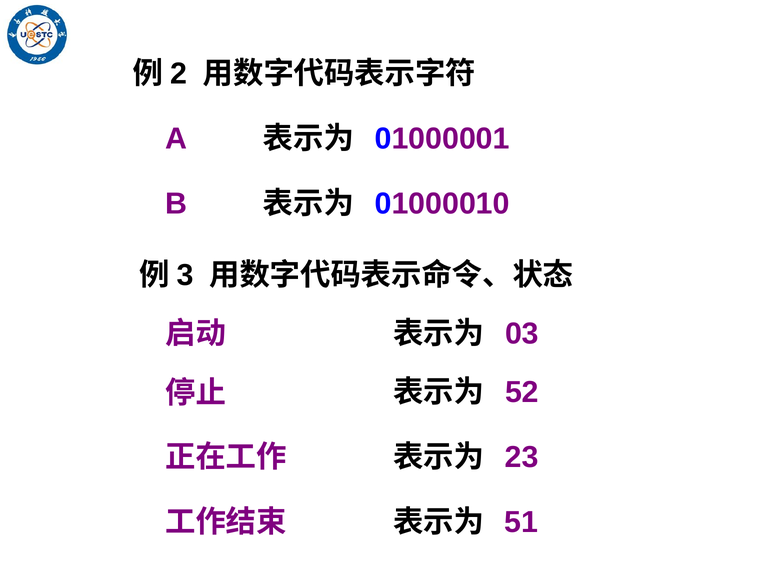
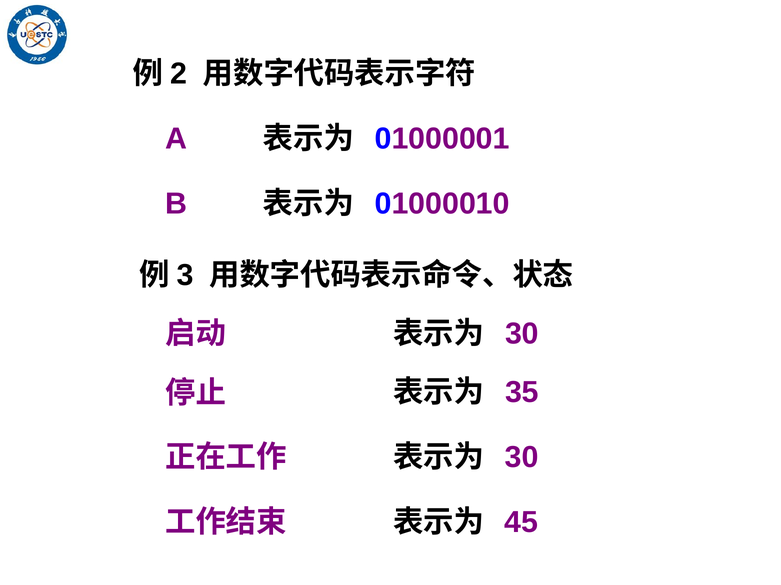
03: 03 -> 30 (522, 334)
52: 52 -> 35 (522, 392)
23: 23 -> 30 (522, 458)
51: 51 -> 45 (521, 523)
